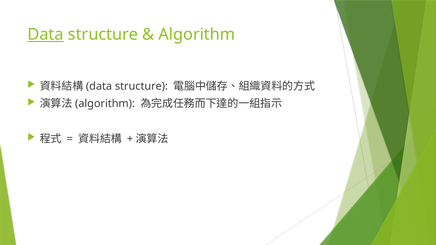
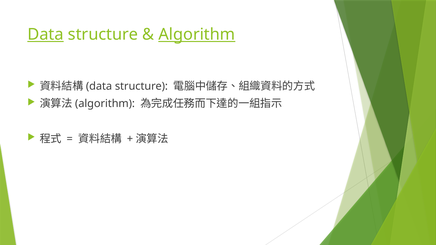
Algorithm underline: none -> present (197, 34)
